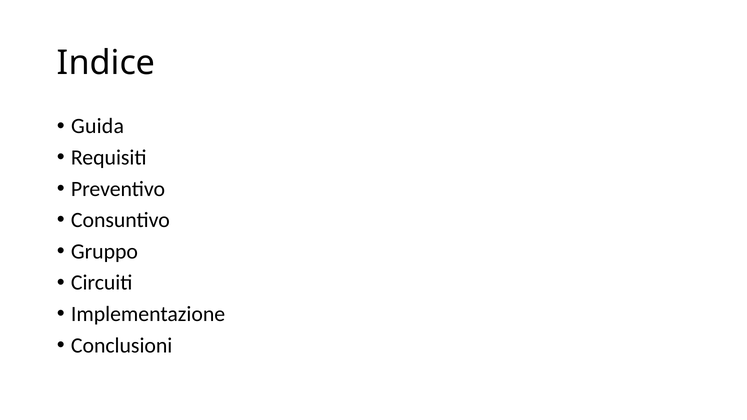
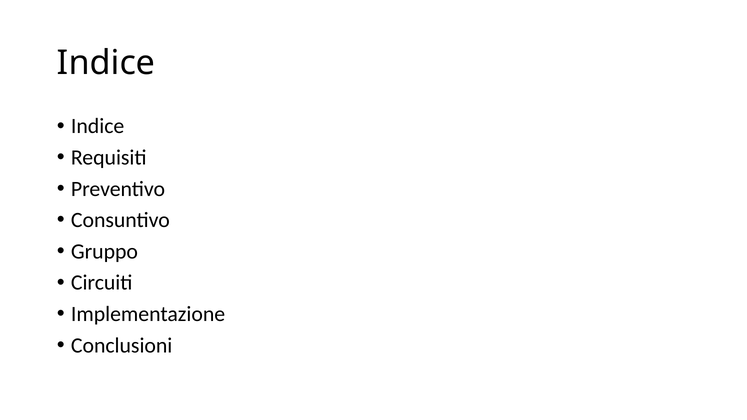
Guida: Guida -> Indice (98, 126)
